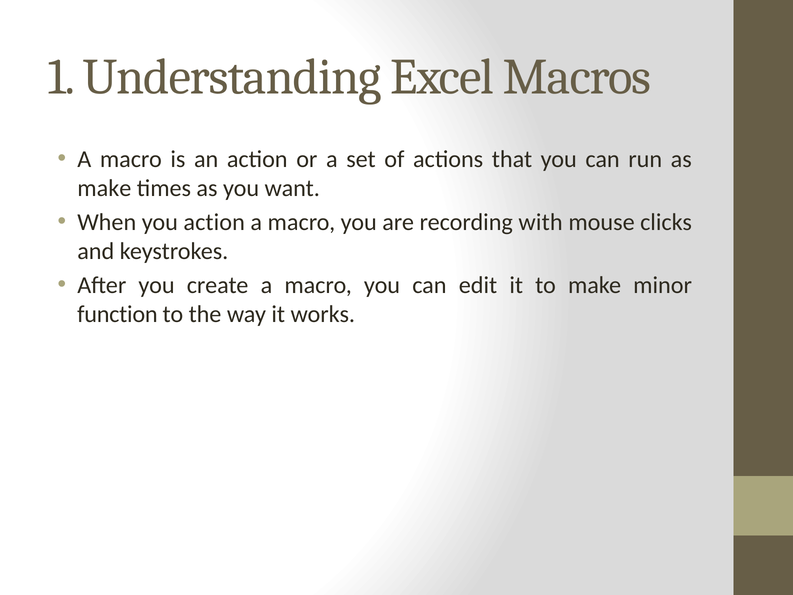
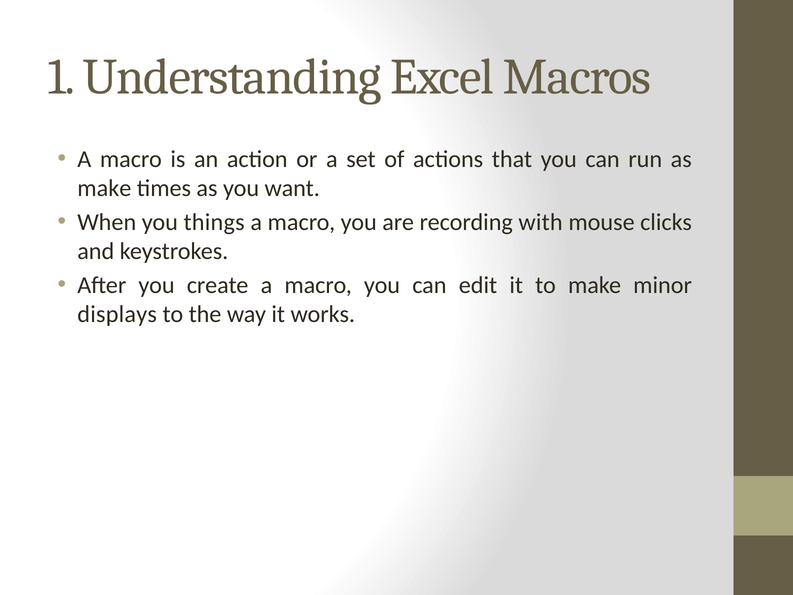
you action: action -> things (214, 222)
function: function -> displays (117, 314)
